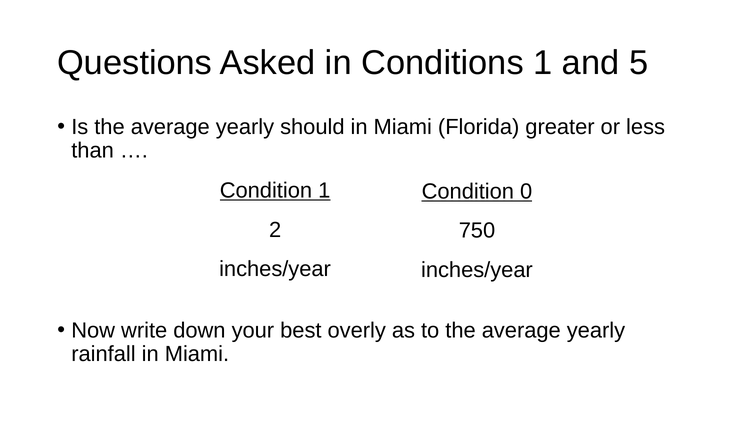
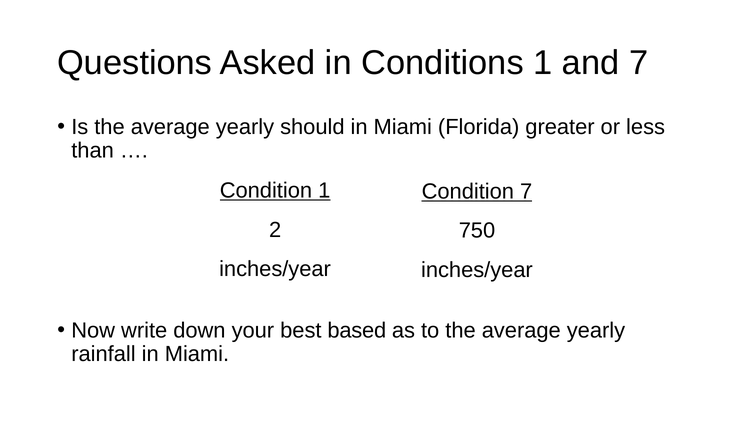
and 5: 5 -> 7 (639, 63)
Condition 0: 0 -> 7 (526, 192)
overly: overly -> based (357, 331)
